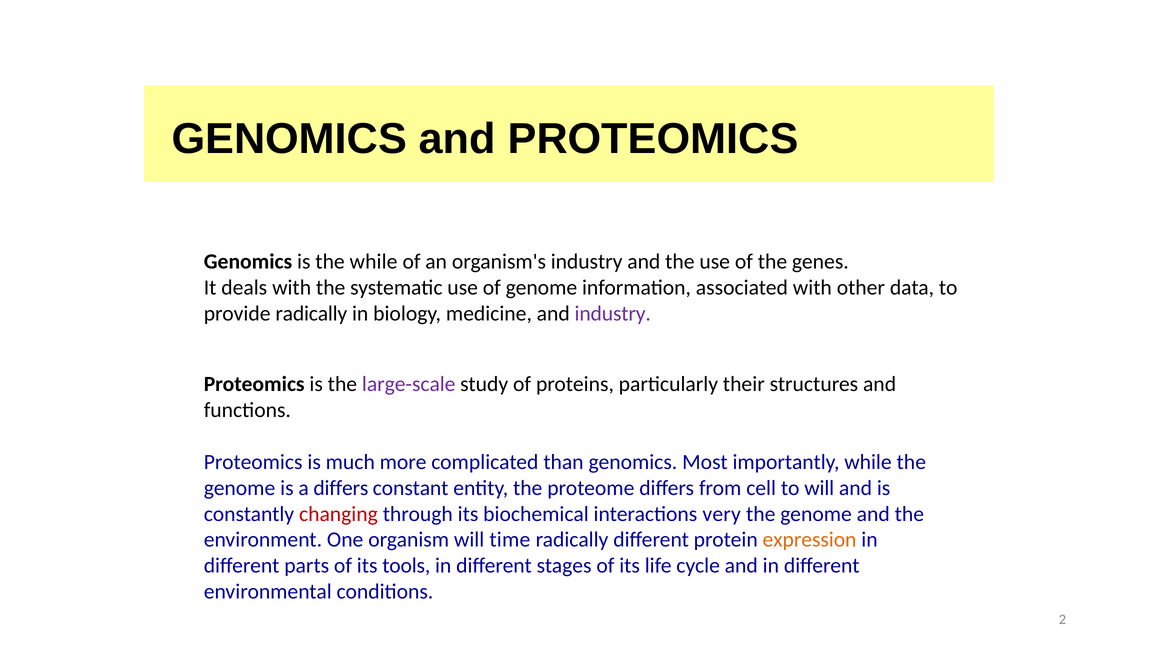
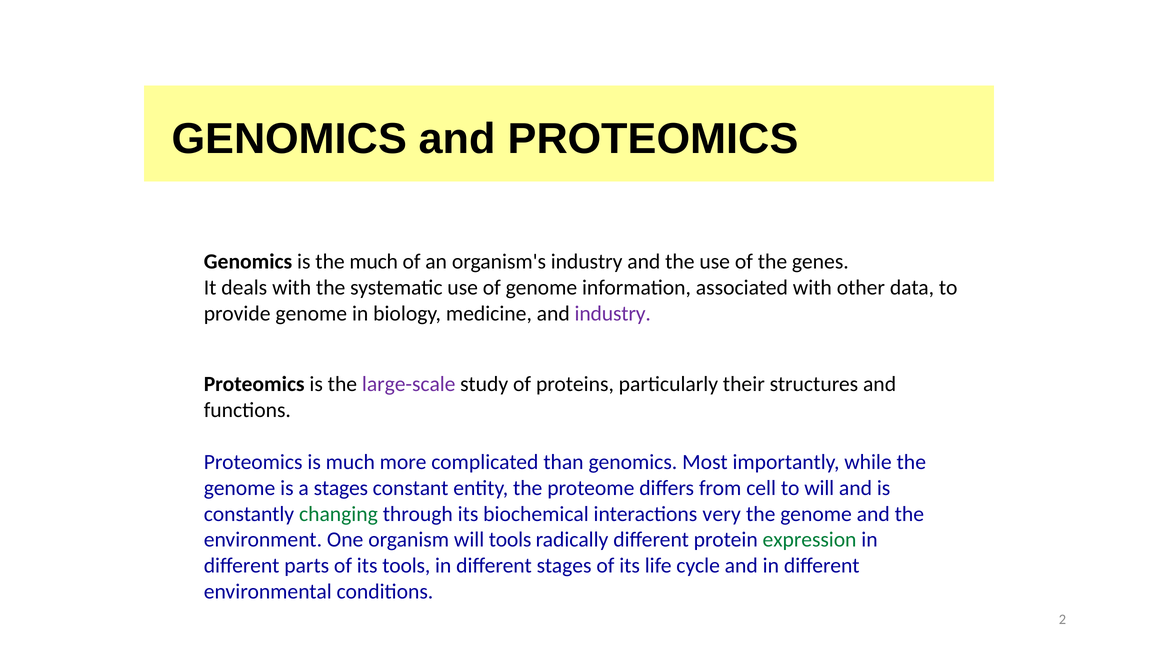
the while: while -> much (374, 262)
provide radically: radically -> genome (311, 313)
a differs: differs -> stages (341, 488)
changing colour: red -> green (338, 514)
will time: time -> tools (510, 540)
expression colour: orange -> green (810, 540)
